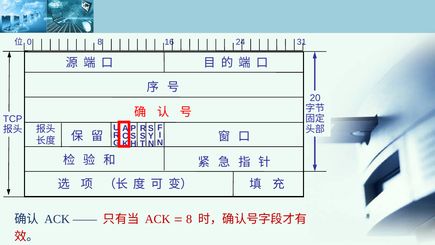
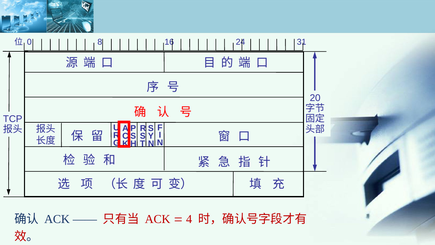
8: 8 -> 4 (189, 219)
